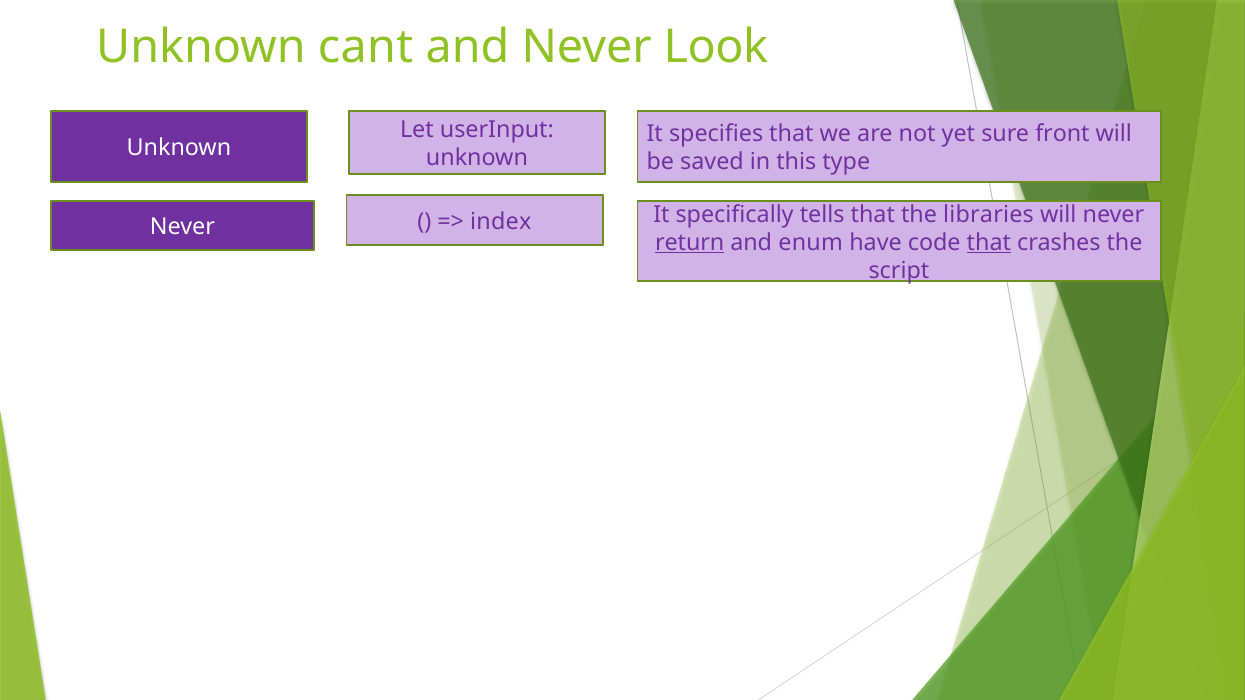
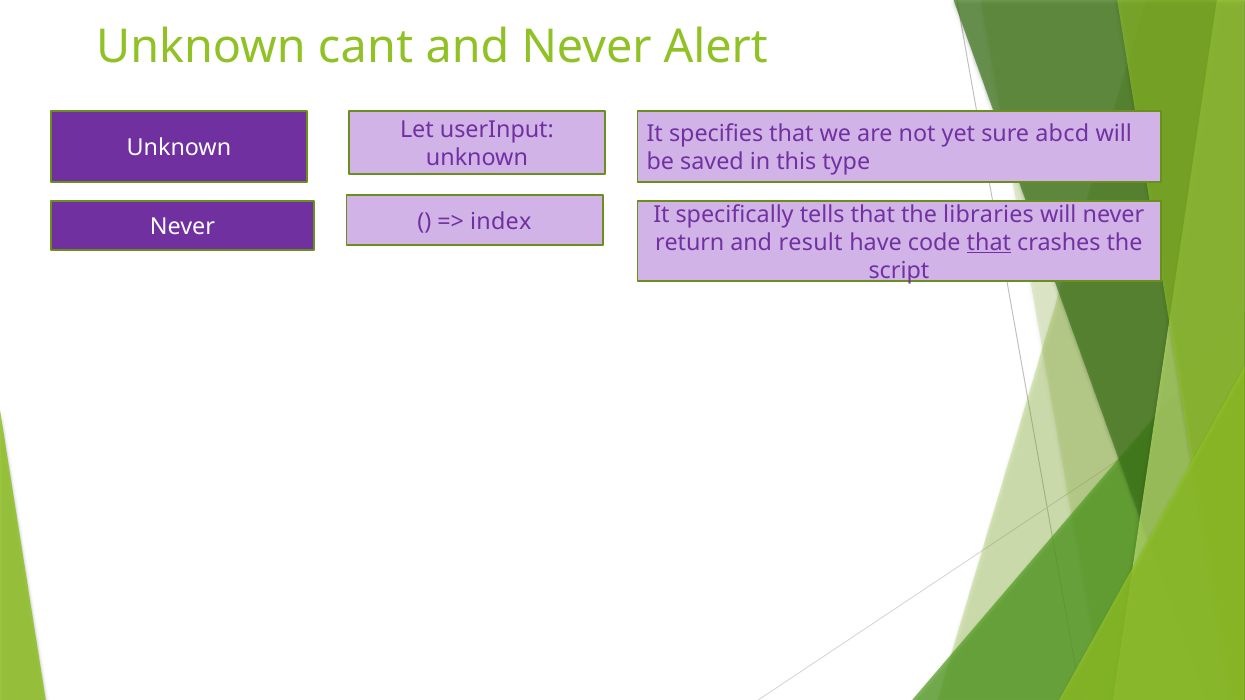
Look: Look -> Alert (716, 47)
front: front -> abcd (1062, 134)
return underline: present -> none (690, 243)
enum: enum -> result (811, 243)
